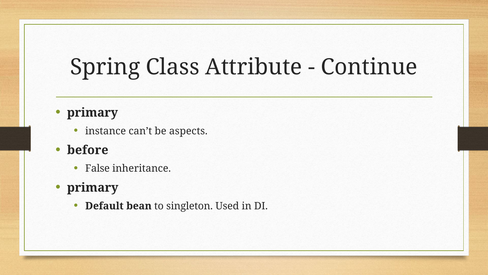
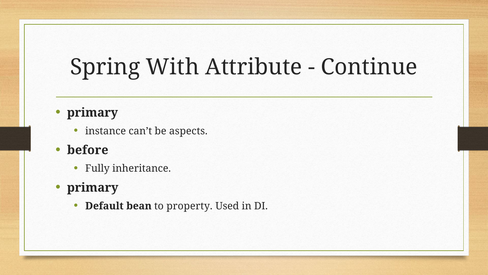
Class: Class -> With (173, 67)
False: False -> Fully (97, 168)
singleton: singleton -> property (190, 206)
